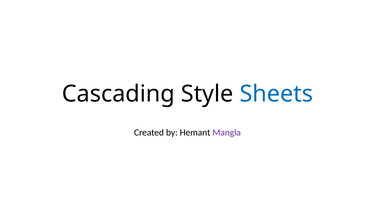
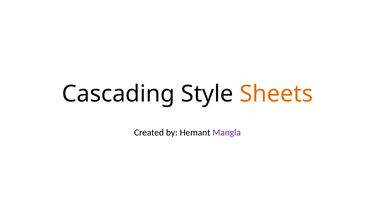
Sheets colour: blue -> orange (276, 94)
